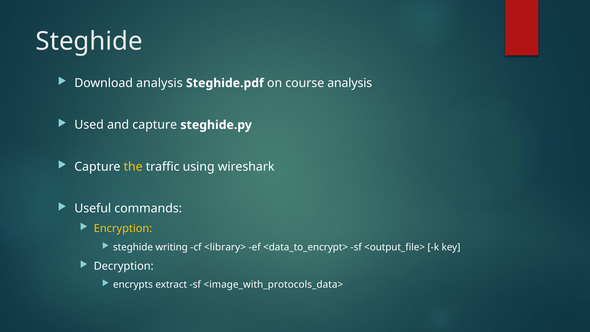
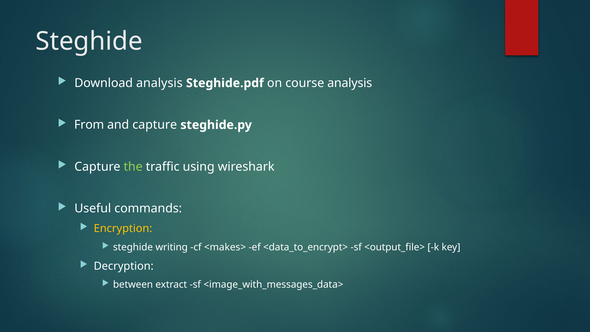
Used: Used -> From (89, 125)
the colour: yellow -> light green (133, 167)
<library>: <library> -> <makes> (225, 247)
encrypts: encrypts -> between (133, 285)
<image_with_protocols_data>: <image_with_protocols_data> -> <image_with_messages_data> (273, 285)
